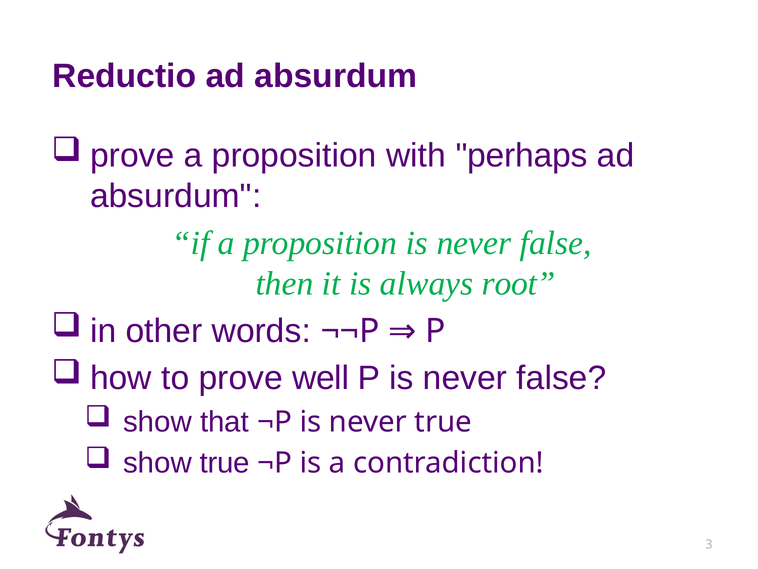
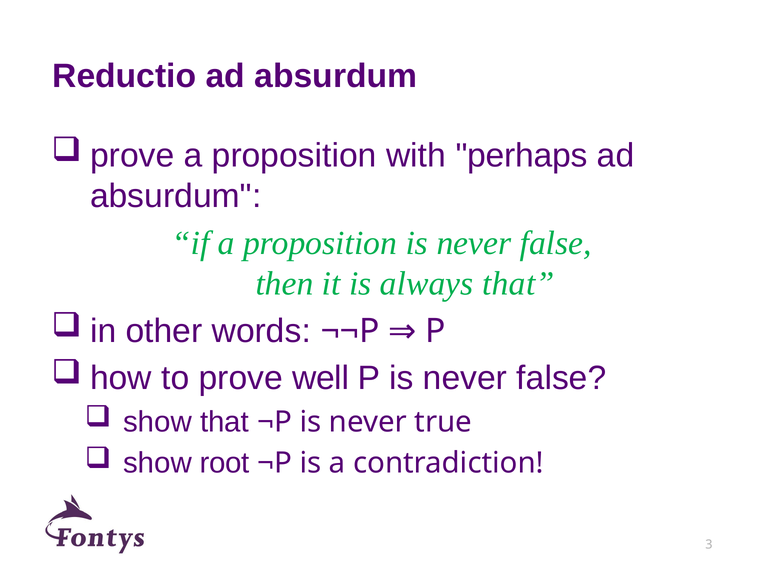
always root: root -> that (518, 284)
show true: true -> root (225, 463)
